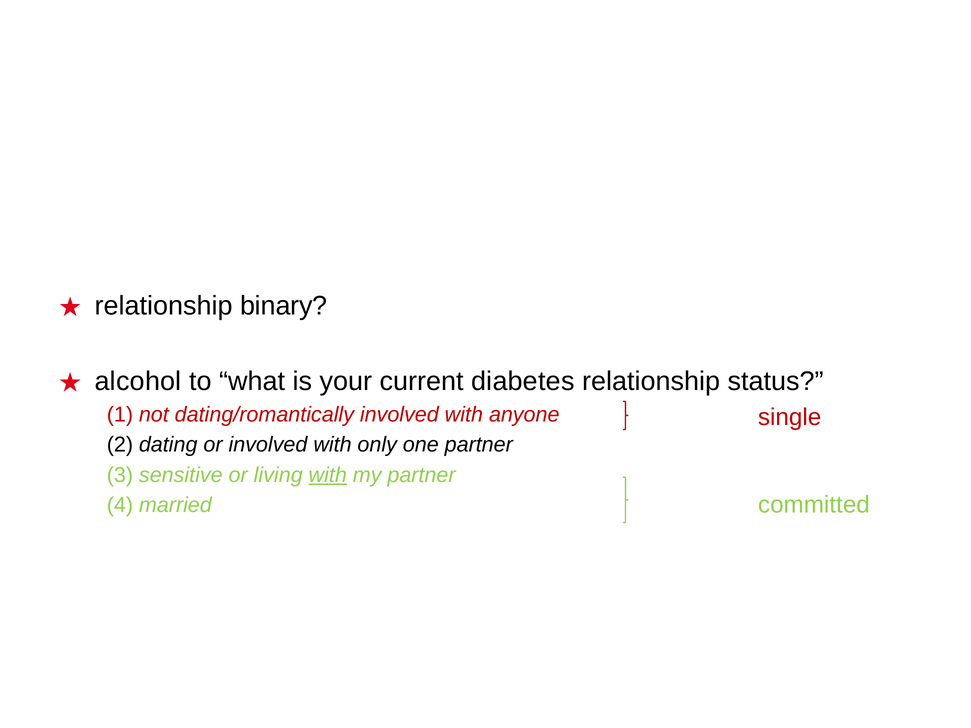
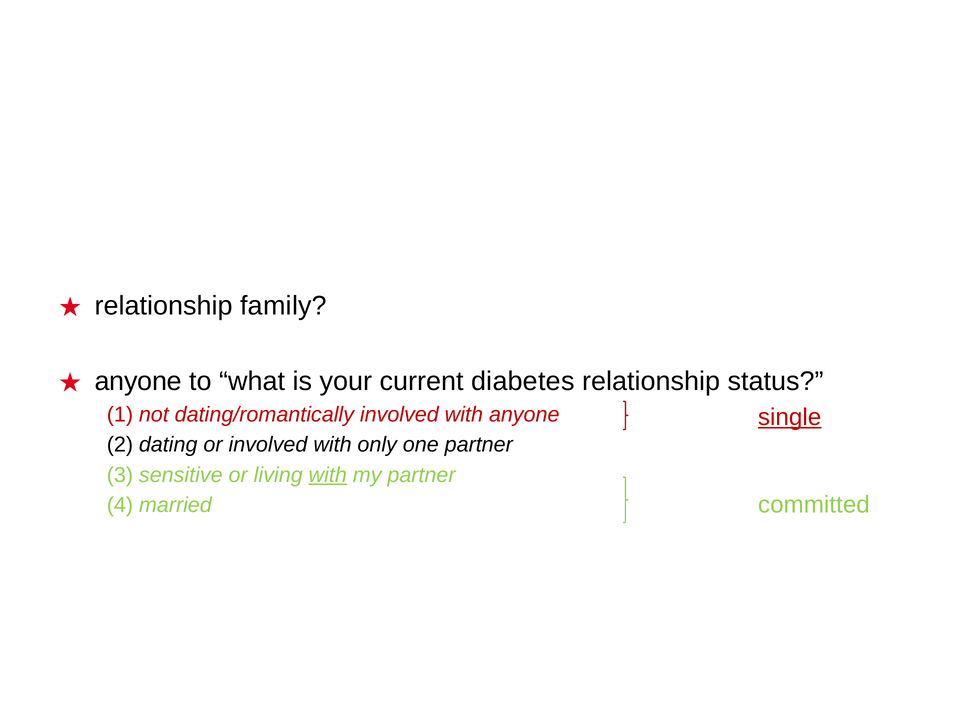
binary: binary -> family (284, 306)
alcohol: alcohol -> anyone (138, 382)
single underline: none -> present (790, 418)
